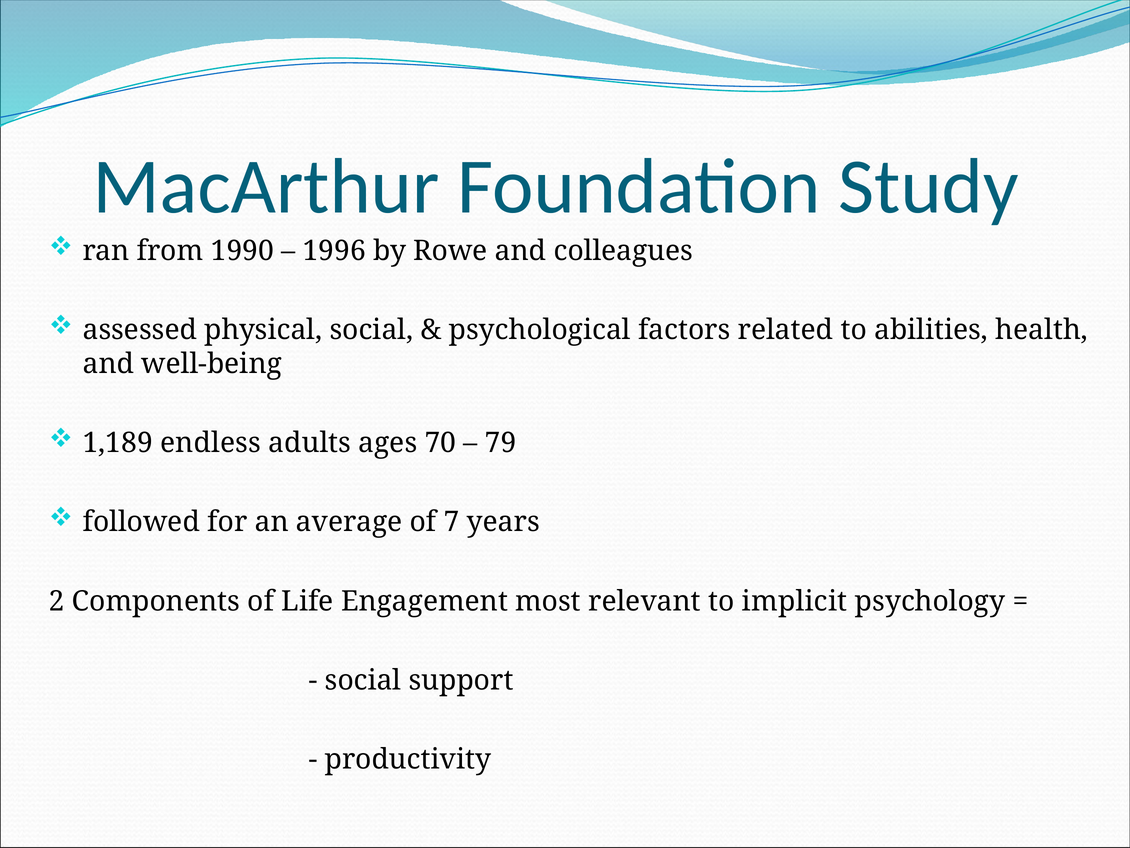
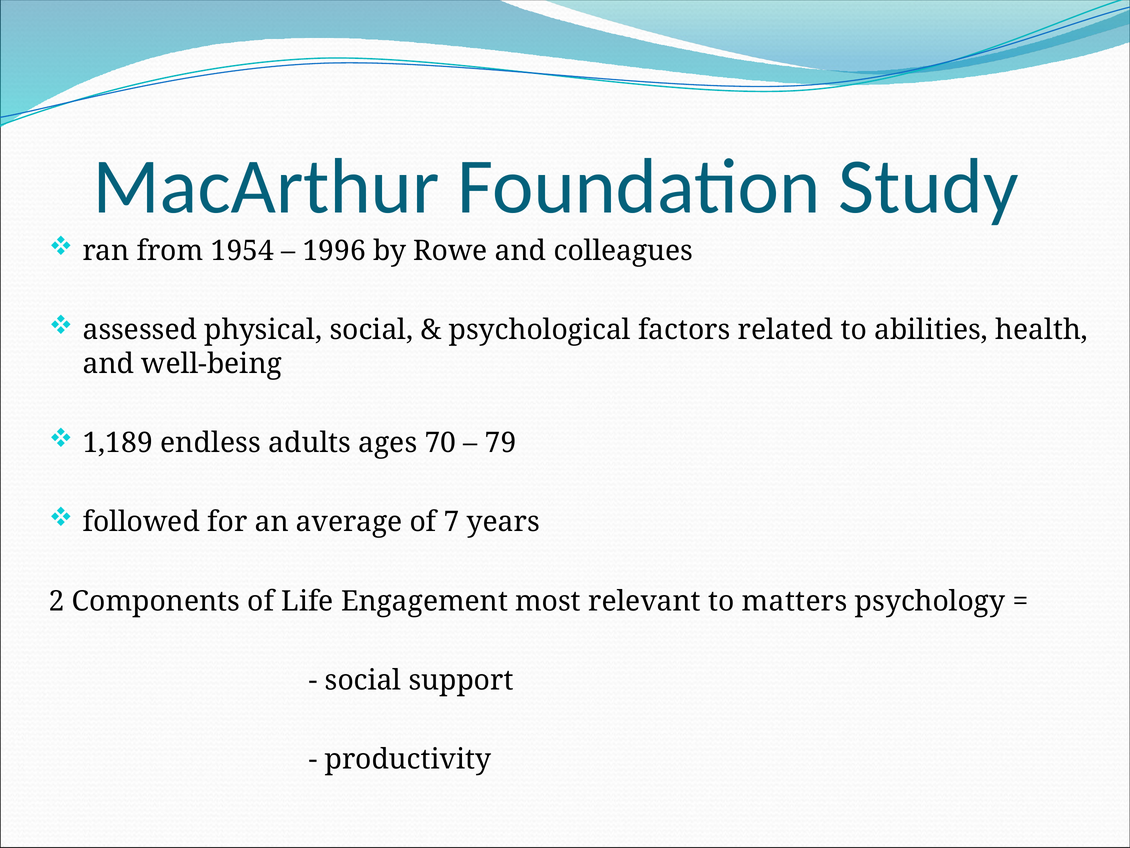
1990: 1990 -> 1954 (242, 251)
implicit: implicit -> matters (795, 601)
